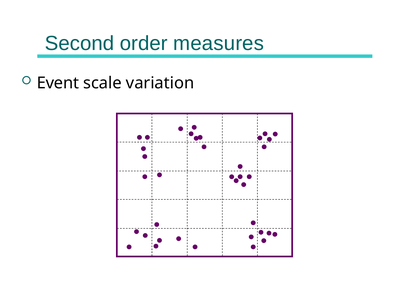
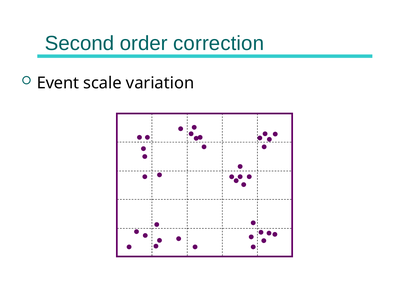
measures: measures -> correction (219, 43)
